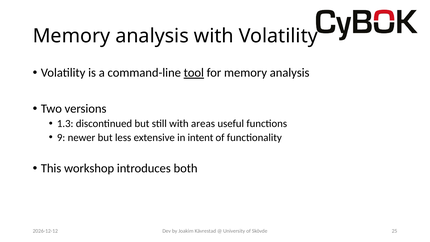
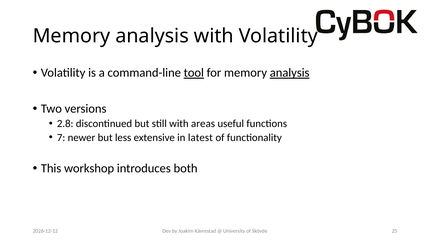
analysis underline: none -> present (290, 73)
1.3: 1.3 -> 2.8 (65, 124)
9: 9 -> 7 (61, 137)
intent: intent -> latest (200, 137)
